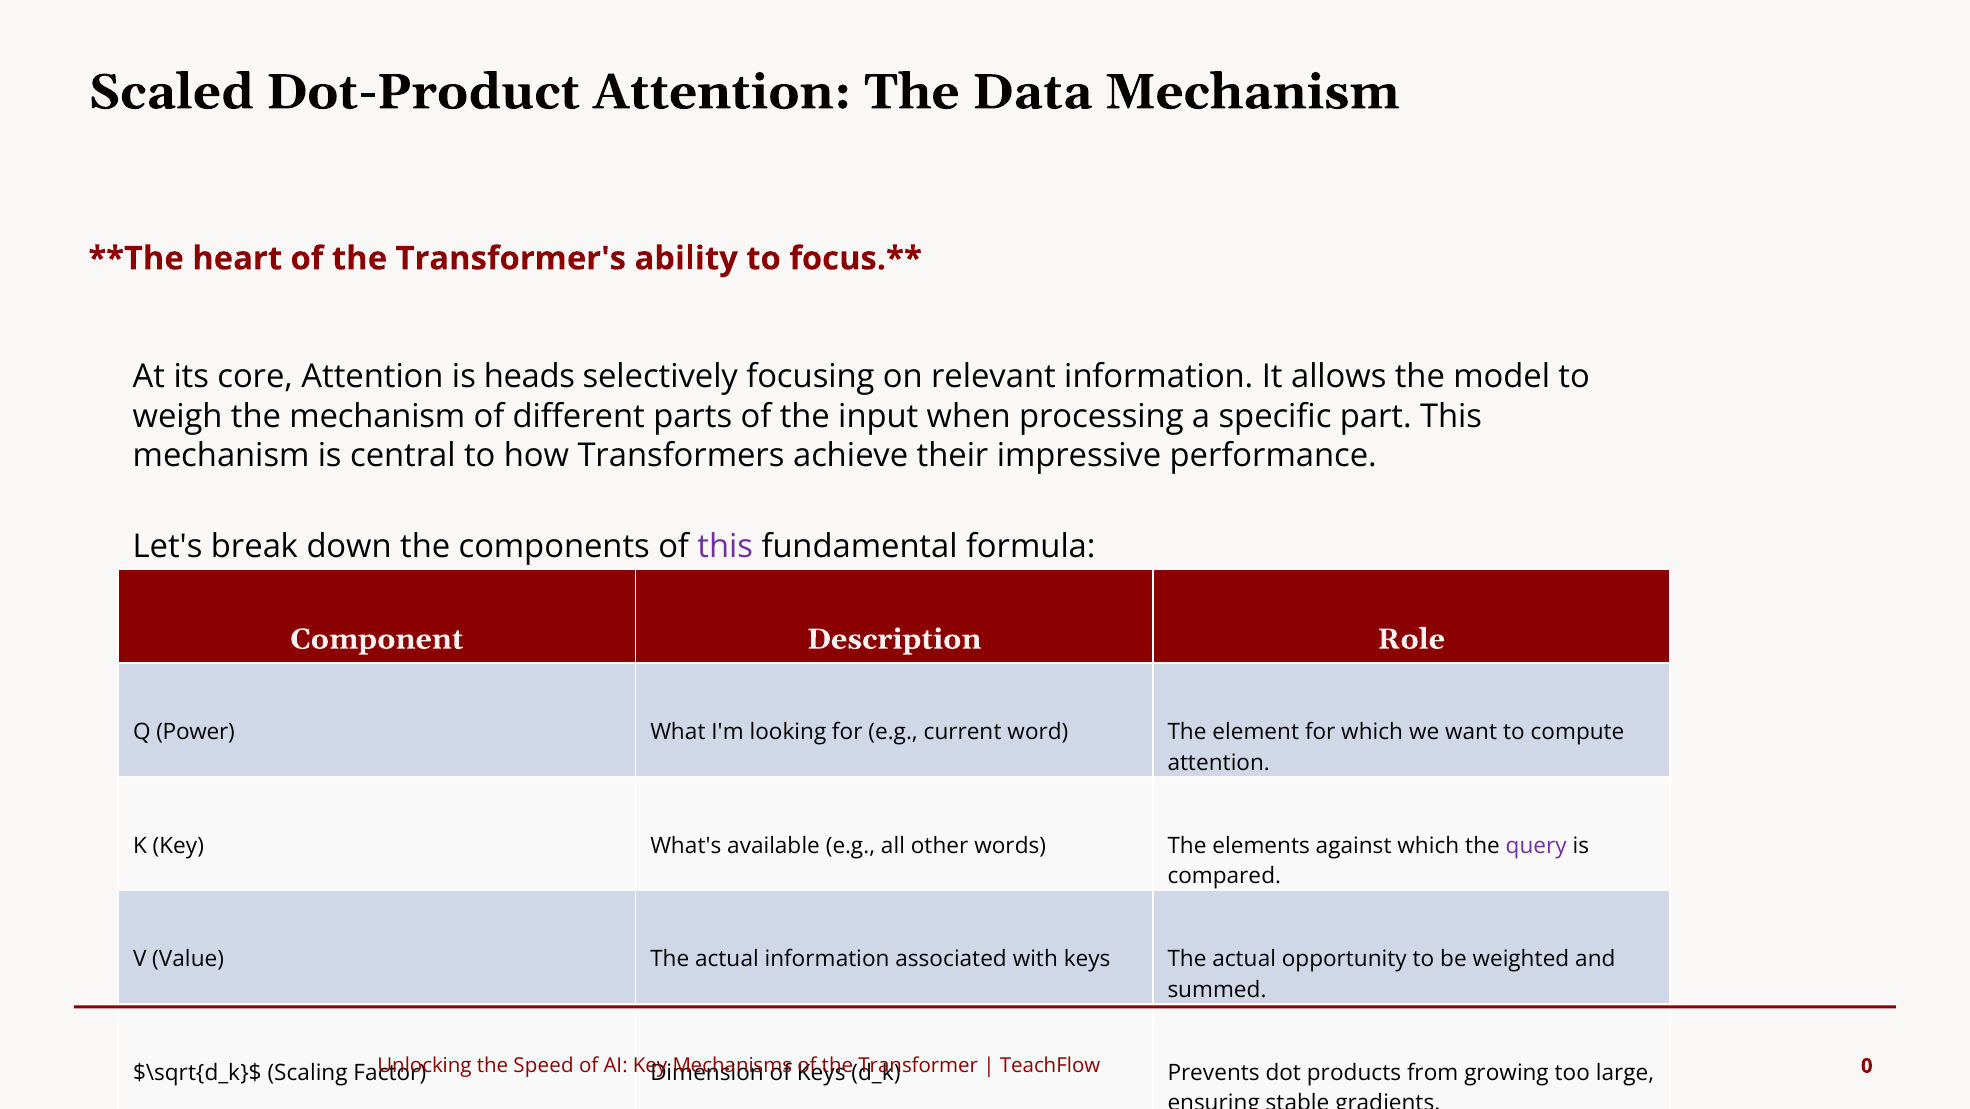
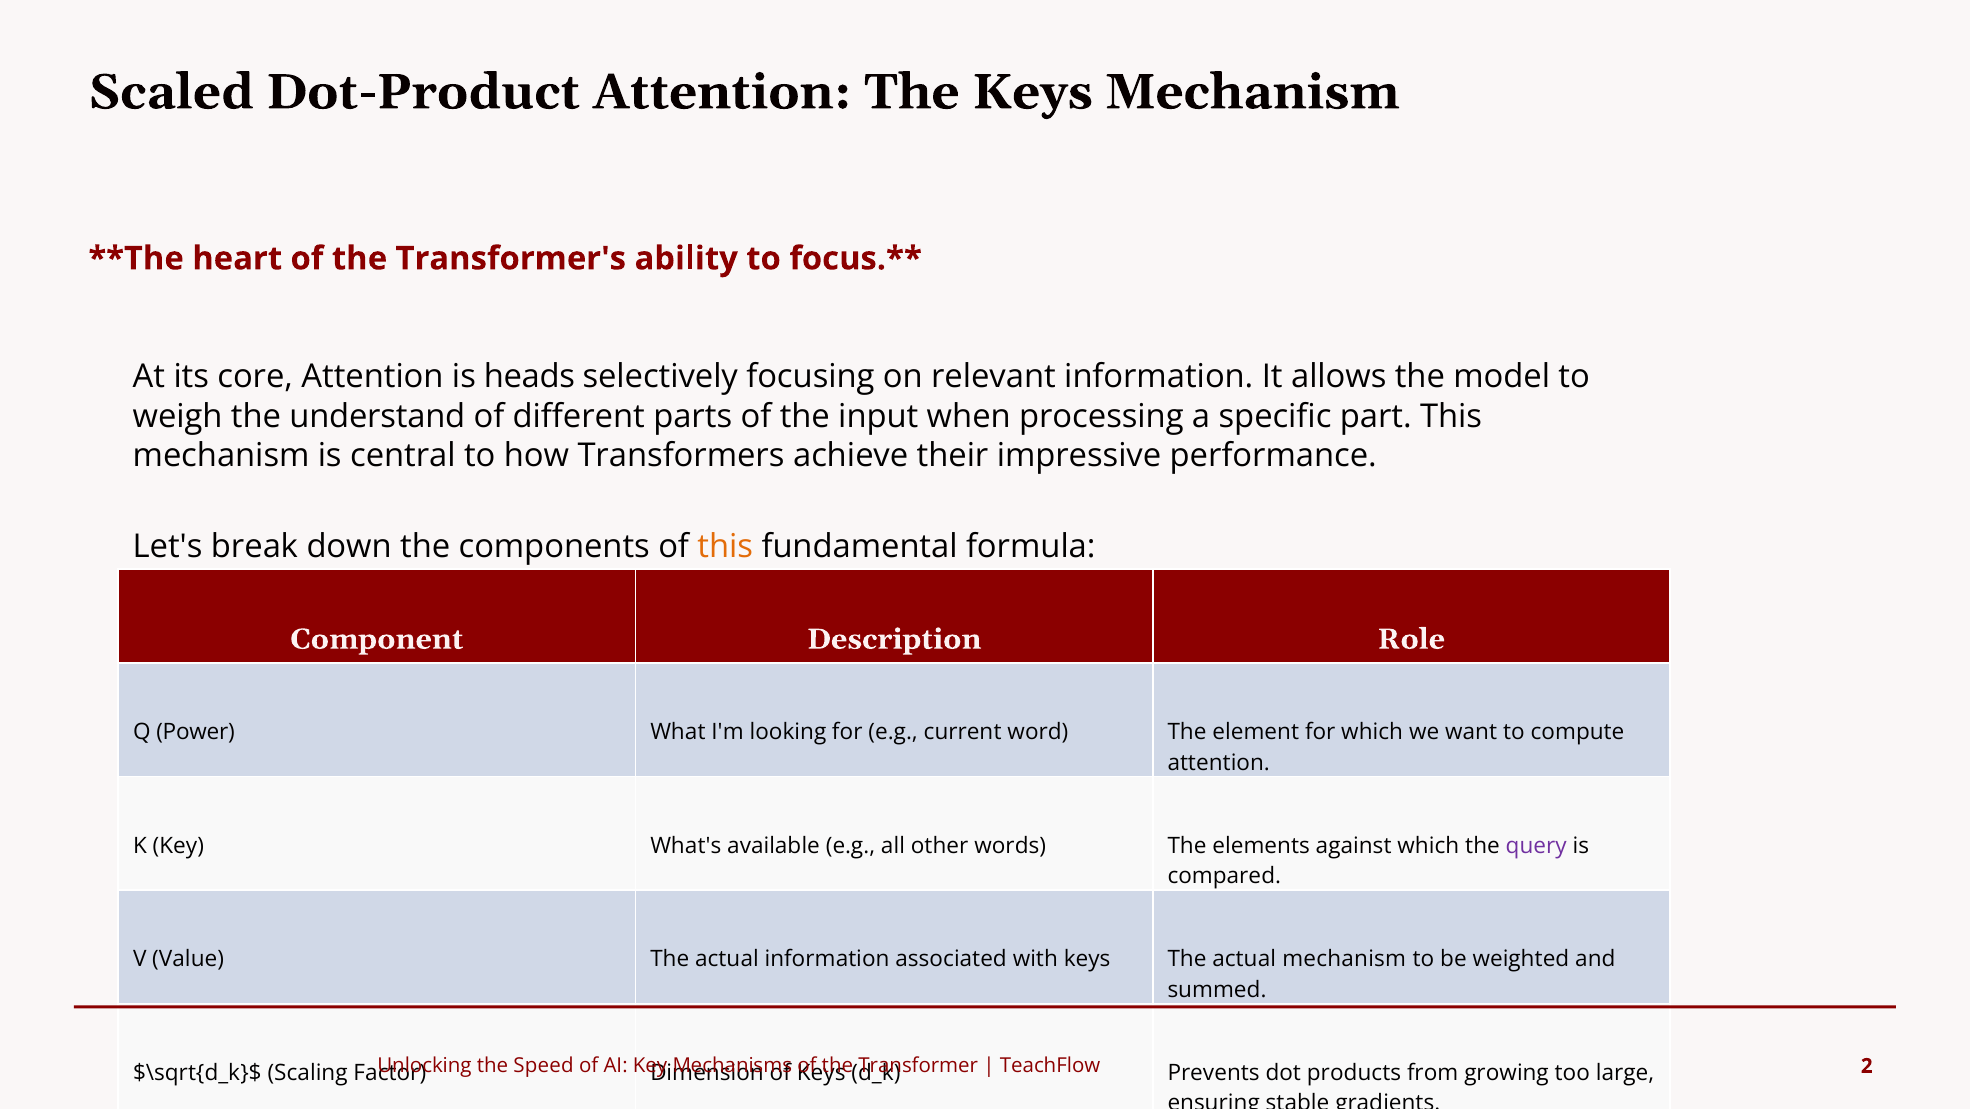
The Data: Data -> Keys (1032, 92)
the mechanism: mechanism -> understand (377, 416)
this colour: purple -> orange (725, 547)
actual opportunity: opportunity -> mechanism (1344, 959)
0: 0 -> 2 (1867, 1065)
